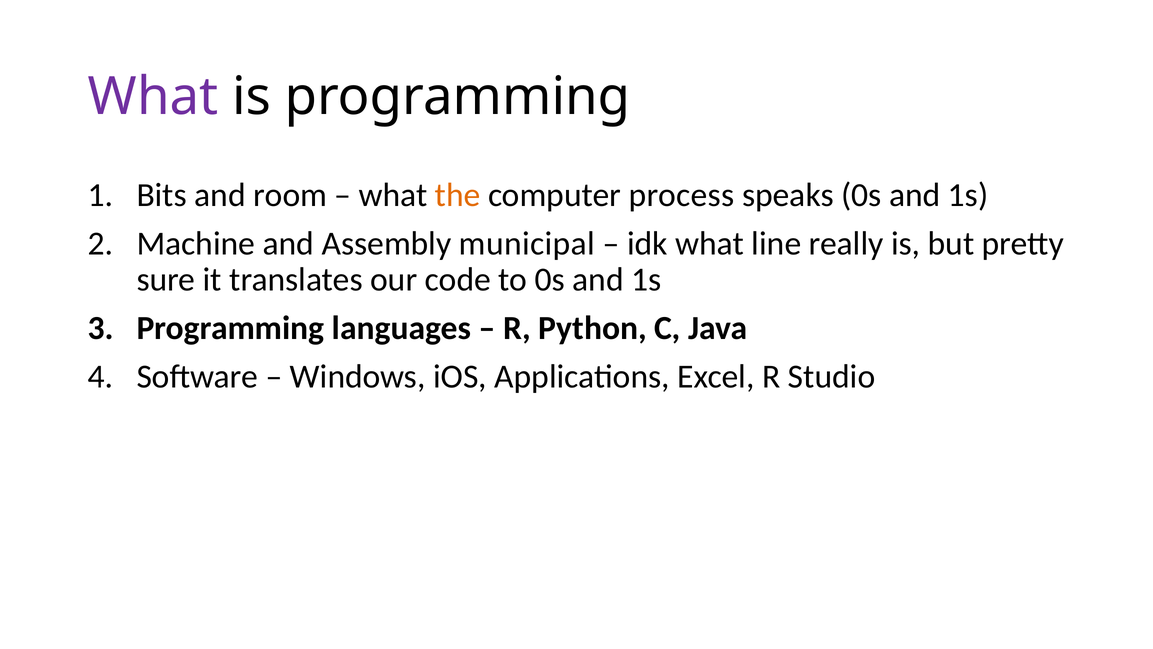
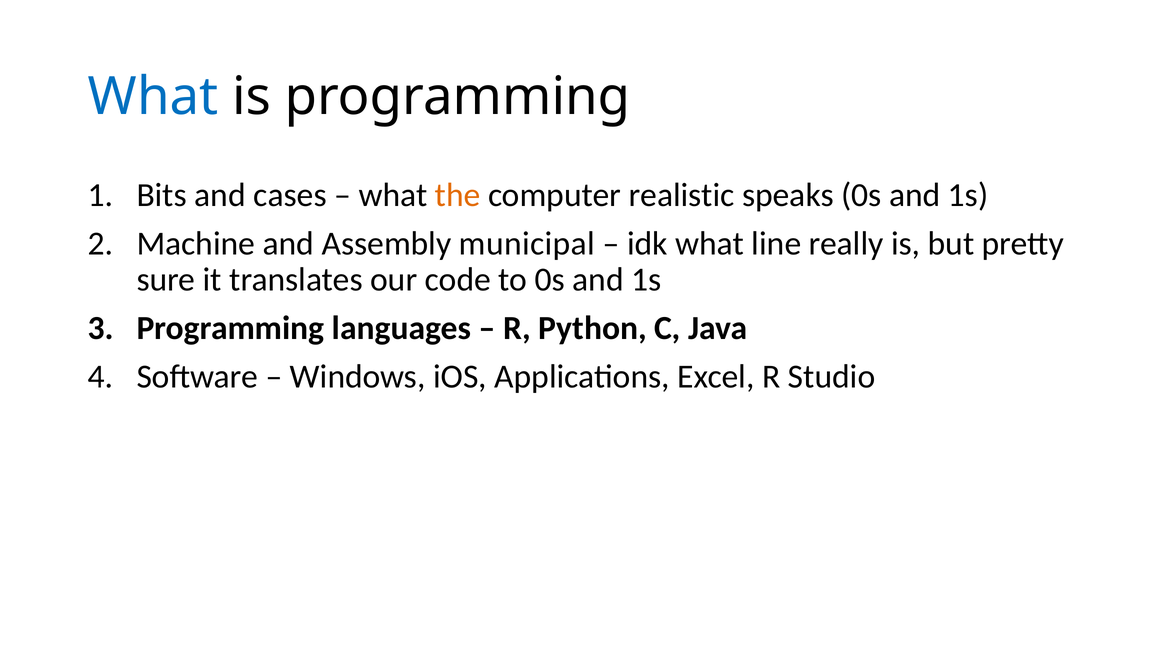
What colour: purple -> blue (153, 97)
room: room -> cases (290, 195)
process: process -> realistic (682, 195)
